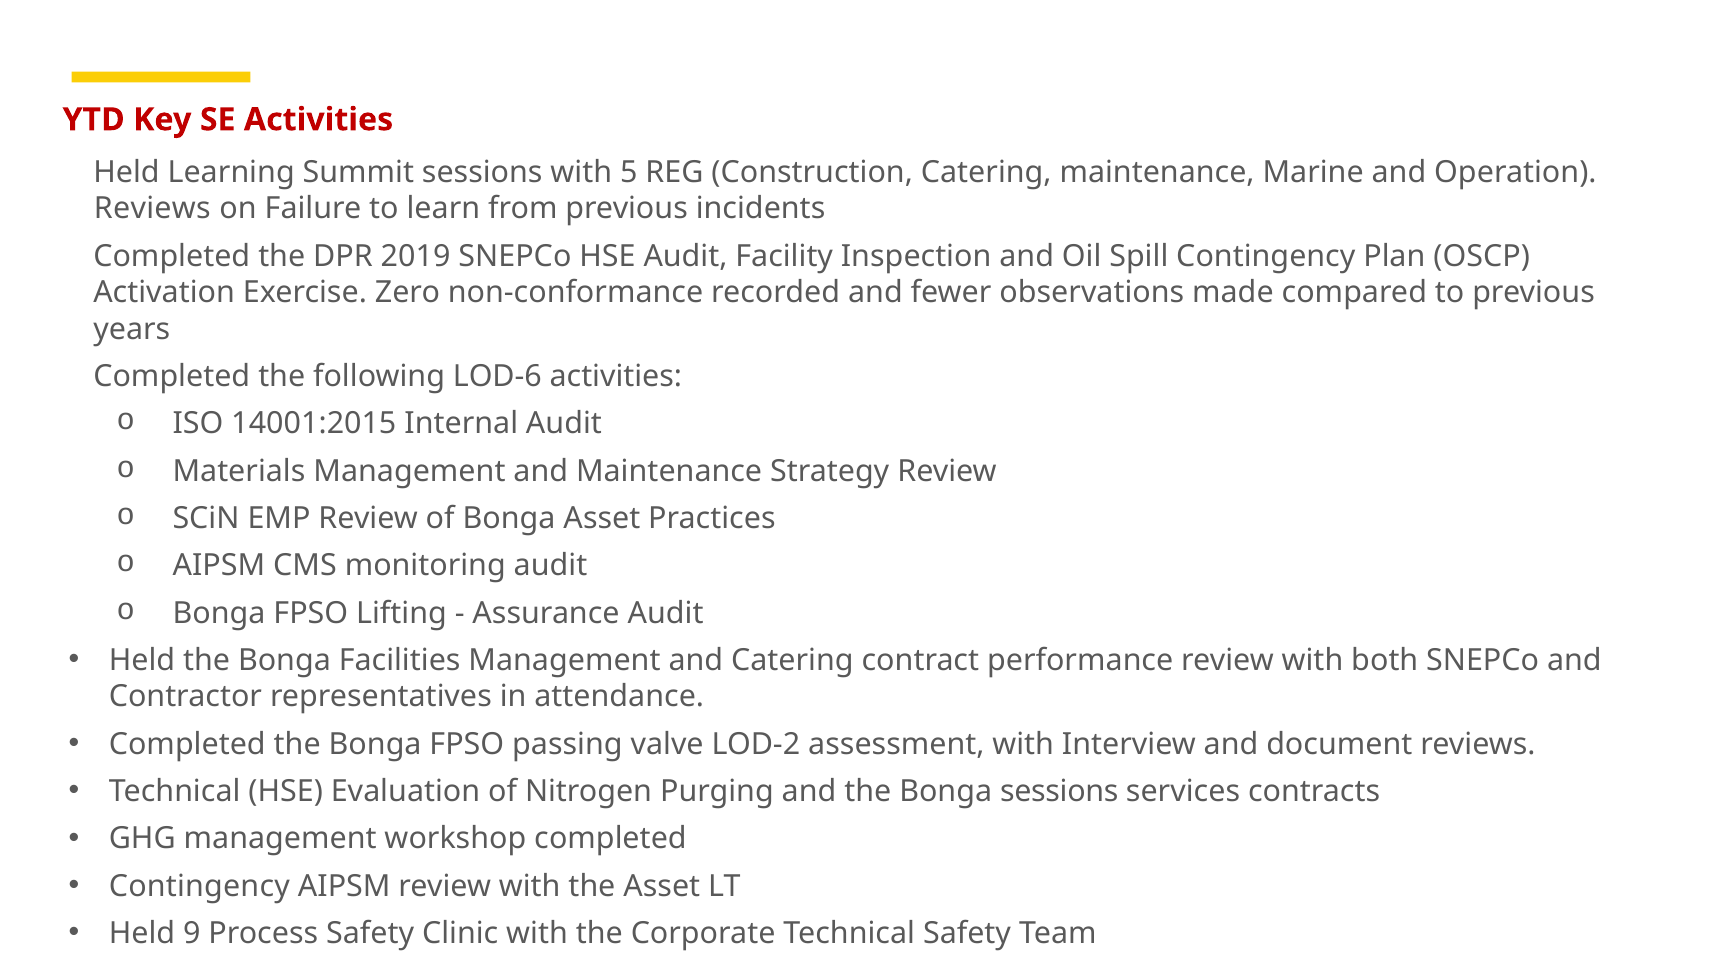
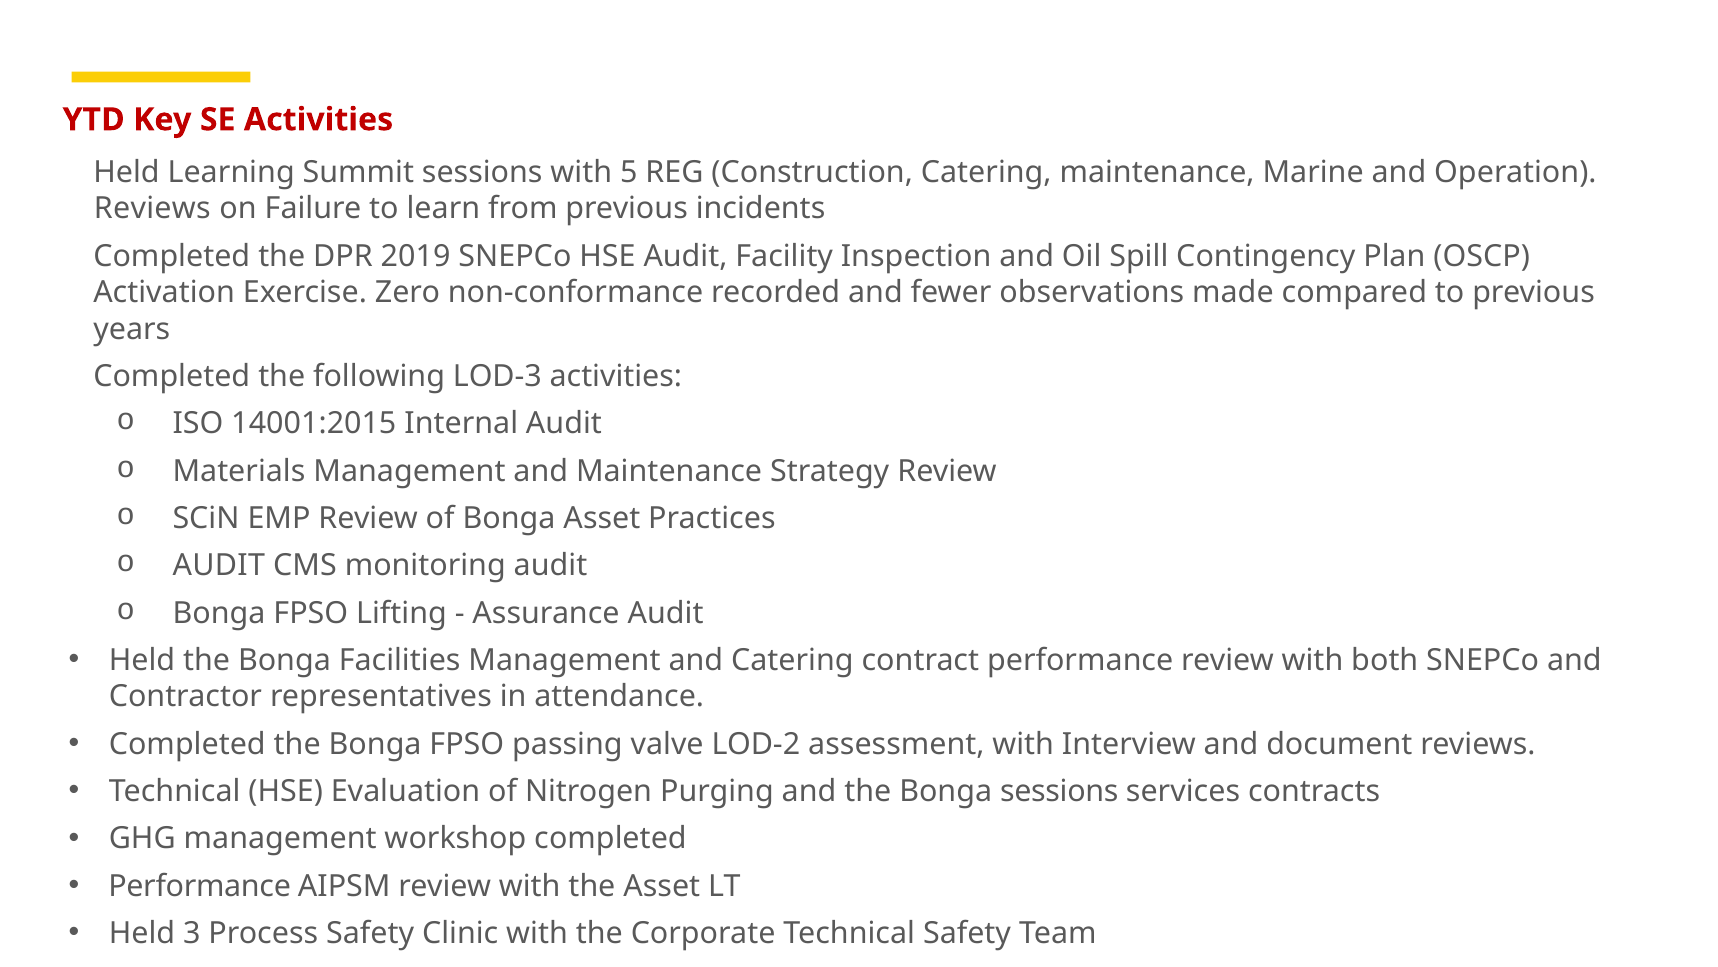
LOD-6: LOD-6 -> LOD-3 (497, 376)
AIPSM: AIPSM -> AUDIT (219, 565)
Contingency: Contingency -> Performance (200, 886)
9: 9 -> 3 (192, 933)
